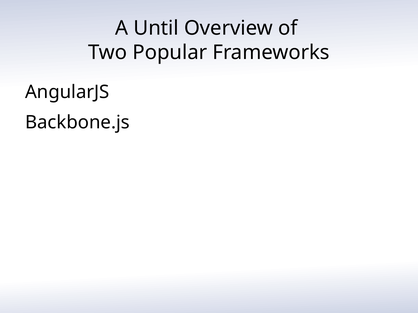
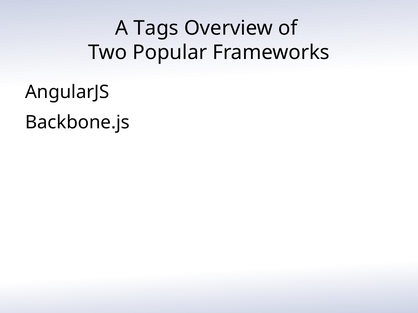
Until: Until -> Tags (156, 28)
